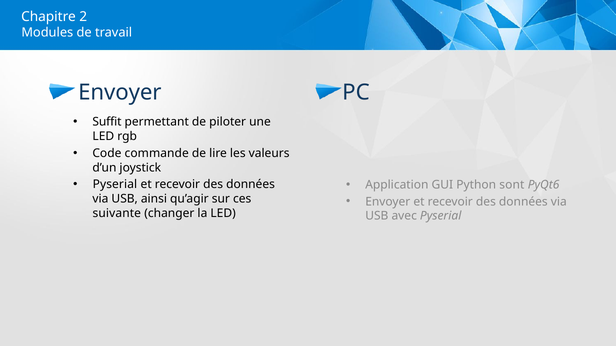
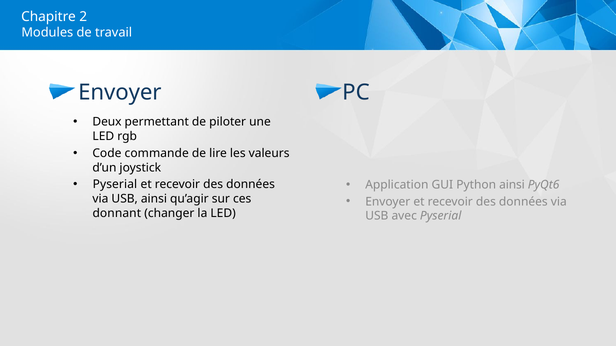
Suffit: Suffit -> Deux (107, 122)
Python sont: sont -> ainsi (512, 185)
suivante: suivante -> donnant (117, 213)
